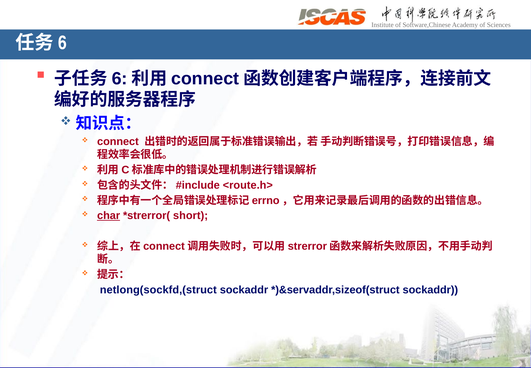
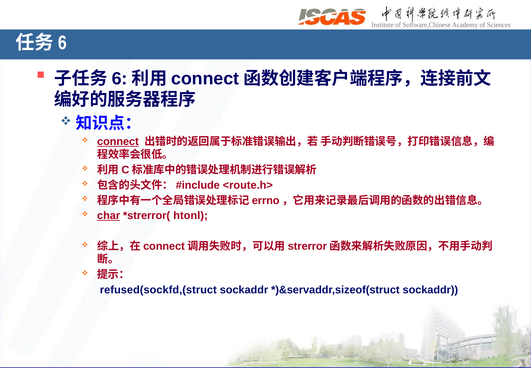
connect underline: none -> present (118, 141)
short: short -> htonl (191, 215)
netlong(sockfd,(struct: netlong(sockfd,(struct -> refused(sockfd,(struct (158, 289)
